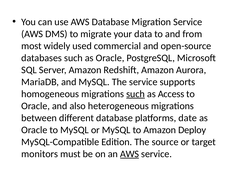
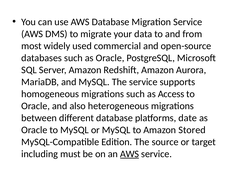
such underline: present -> none (136, 94)
Deploy: Deploy -> Stored (192, 129)
monitors: monitors -> including (40, 153)
